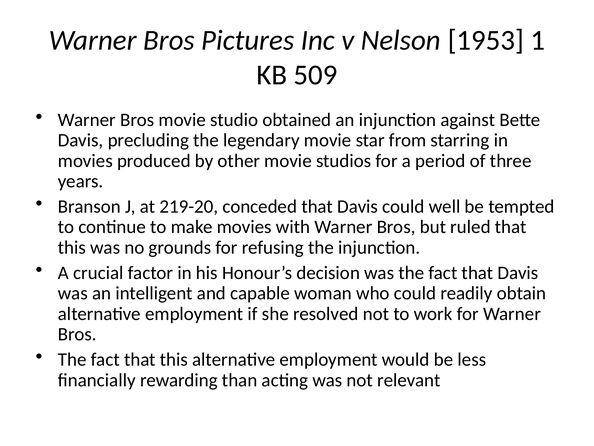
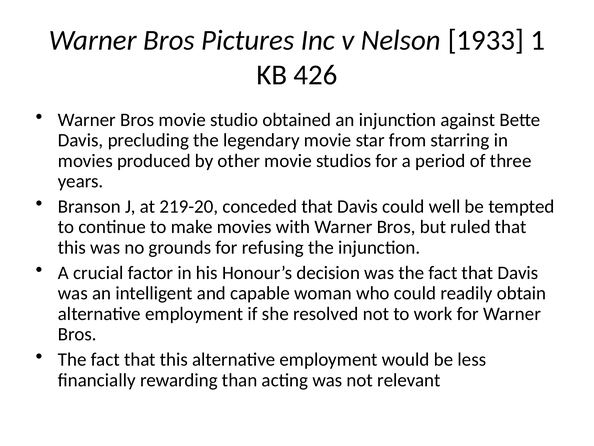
1953: 1953 -> 1933 (486, 40)
509: 509 -> 426 (316, 75)
